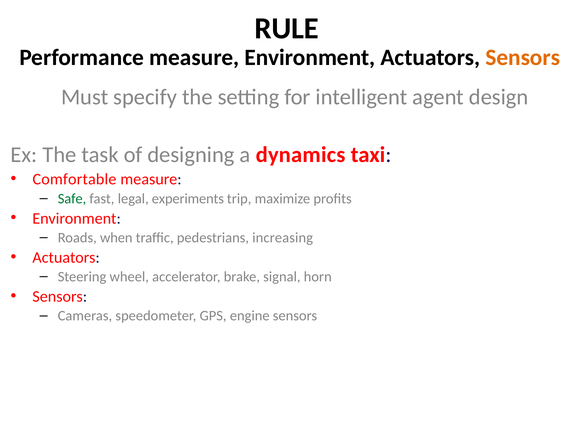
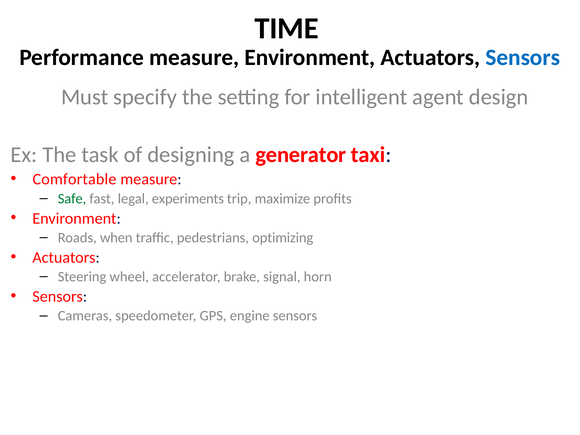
RULE: RULE -> TIME (287, 28)
Sensors colour: orange -> blue (523, 57)
dynamics: dynamics -> generator (301, 155)
increasing: increasing -> optimizing (283, 238)
